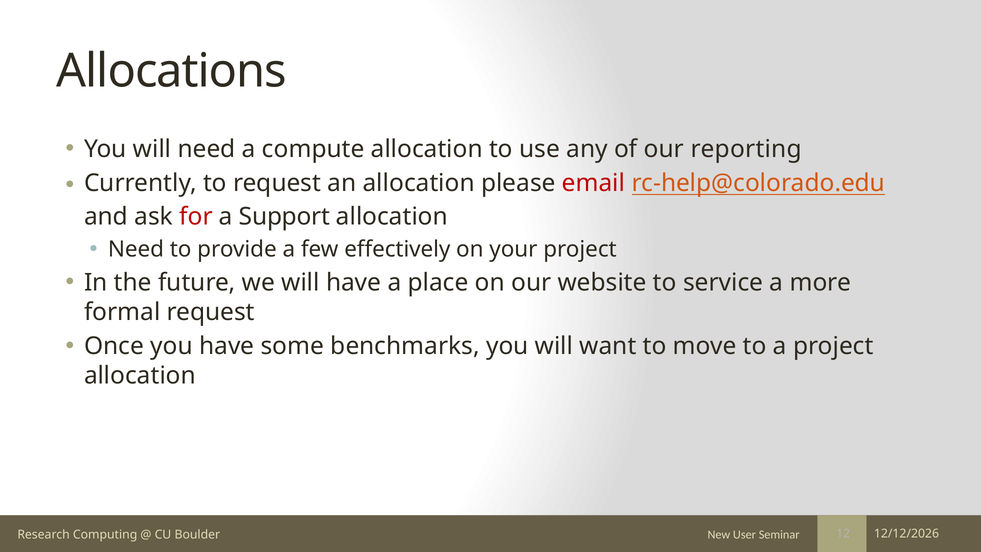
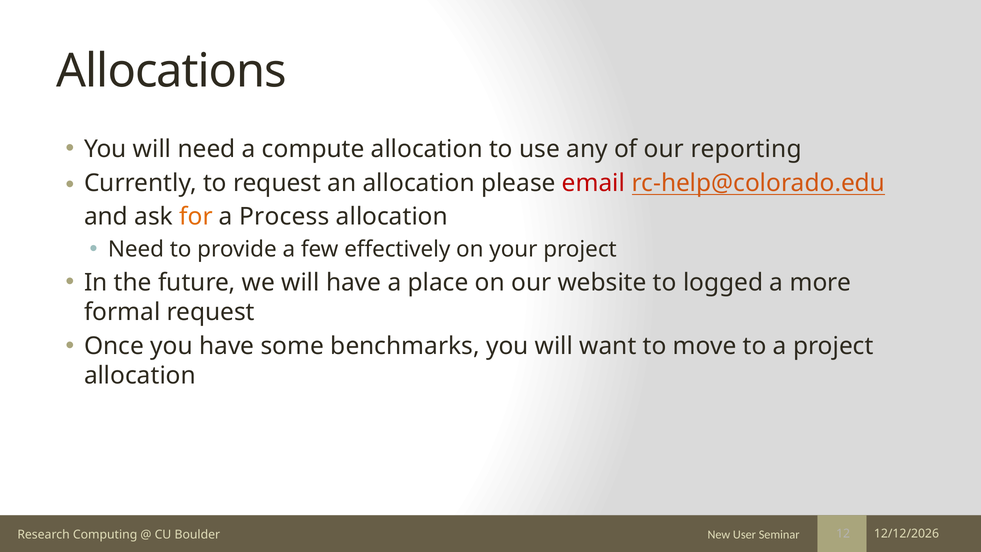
for colour: red -> orange (196, 217)
Support: Support -> Process (284, 217)
service: service -> logged (723, 282)
